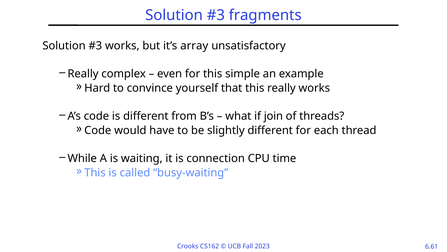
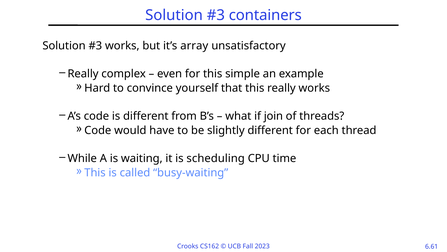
fragments: fragments -> containers (265, 15)
connection: connection -> scheduling (216, 158)
